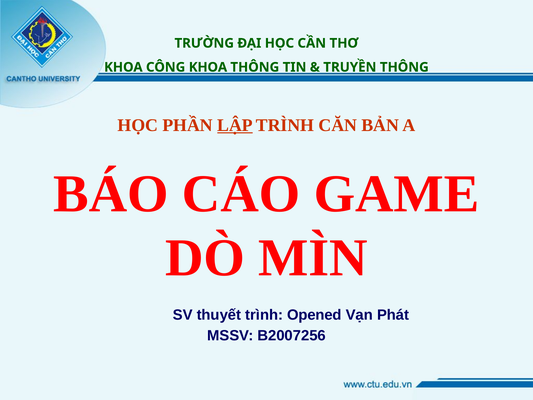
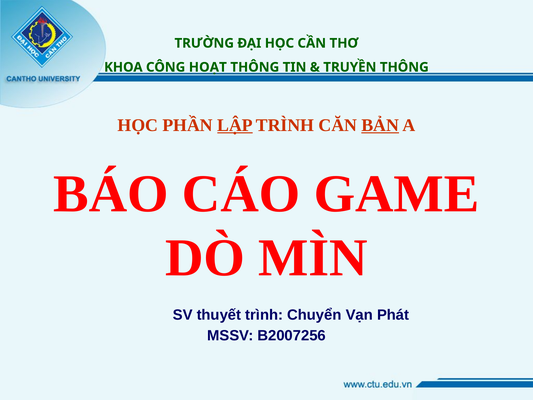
CÔNG KHOA: KHOA -> HOẠT (208, 67)
BẢN underline: none -> present (380, 125)
Opened: Opened -> Chuyển (314, 315)
